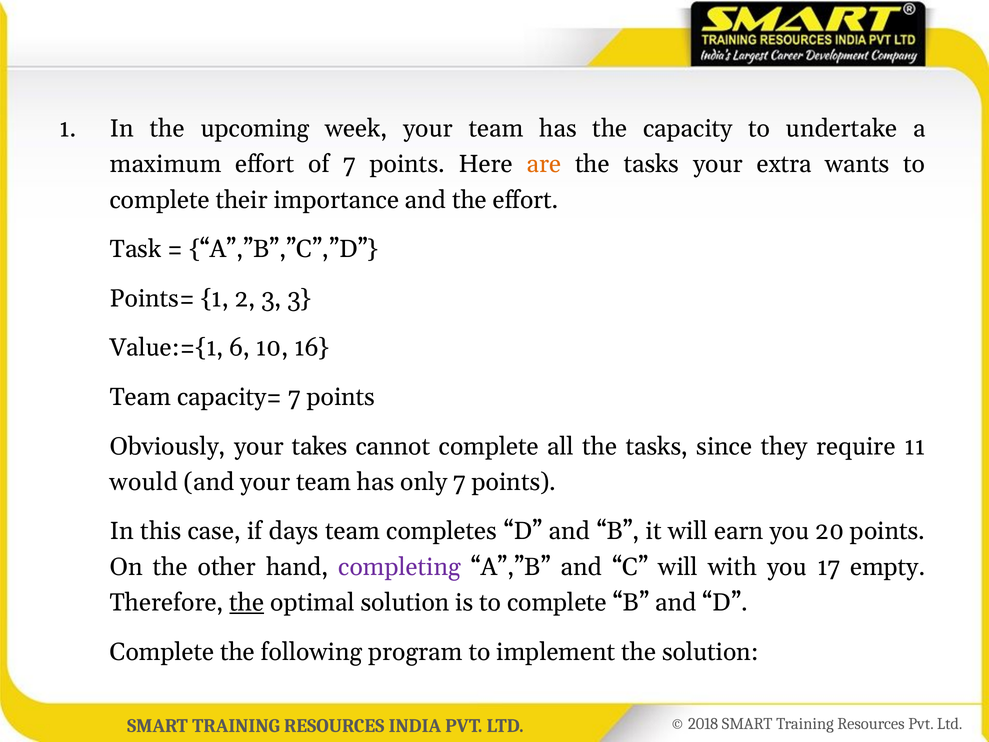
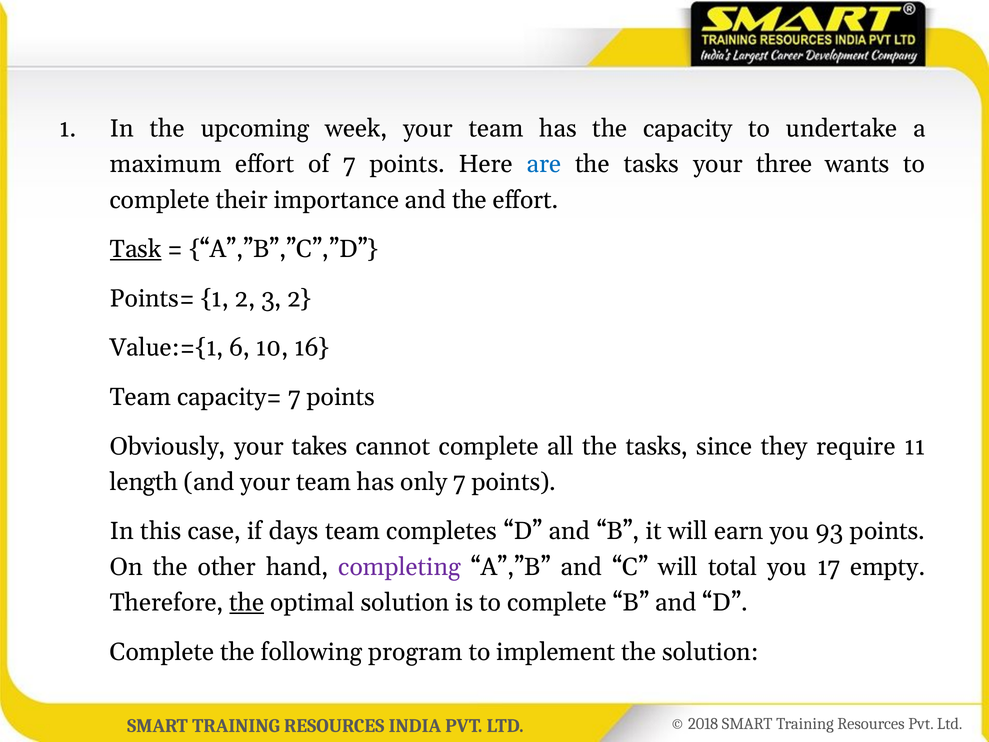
are colour: orange -> blue (544, 164)
extra: extra -> three (784, 164)
Task underline: none -> present (136, 249)
3 3: 3 -> 2 (299, 298)
would: would -> length (144, 482)
20: 20 -> 93 (830, 531)
with: with -> total (733, 567)
